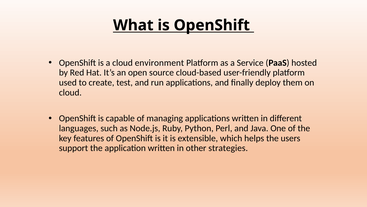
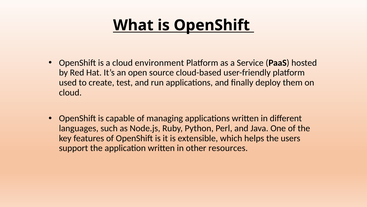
strategies: strategies -> resources (228, 148)
